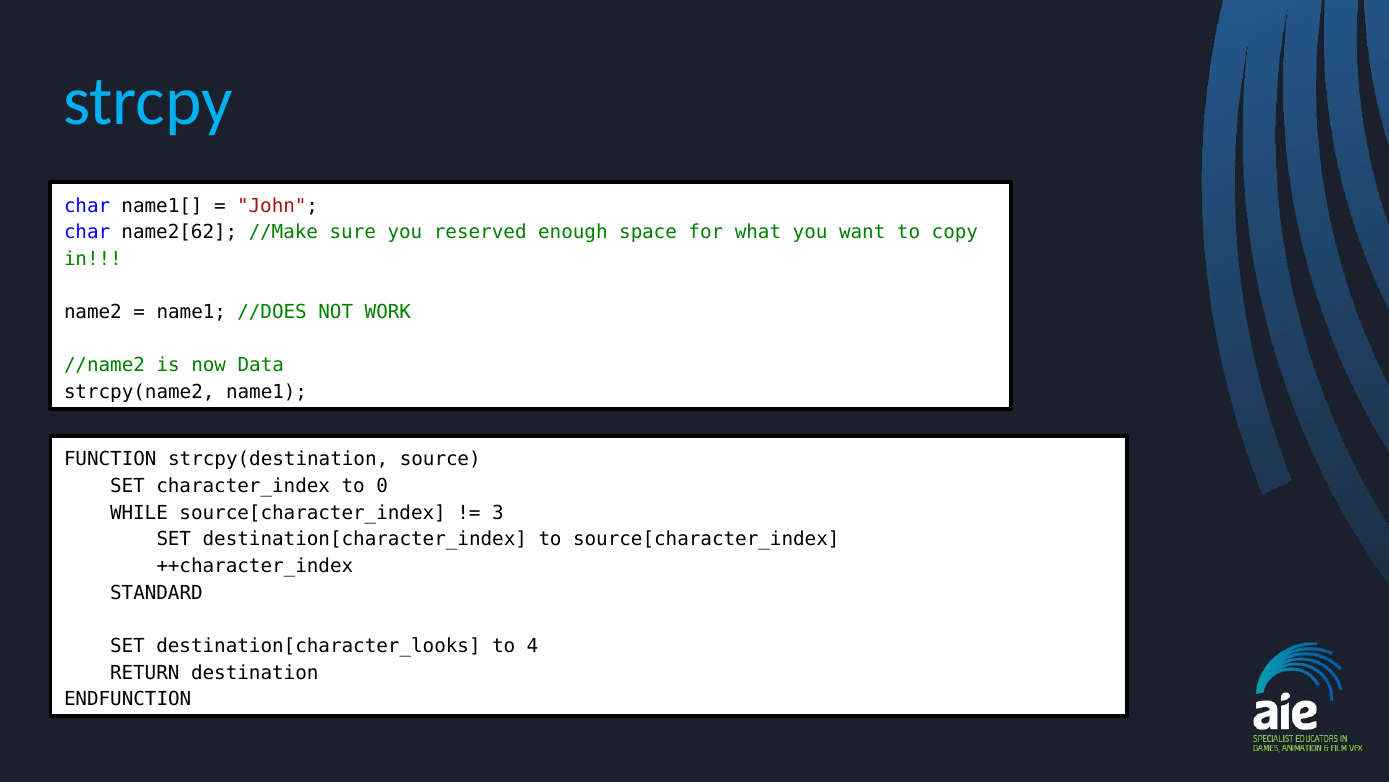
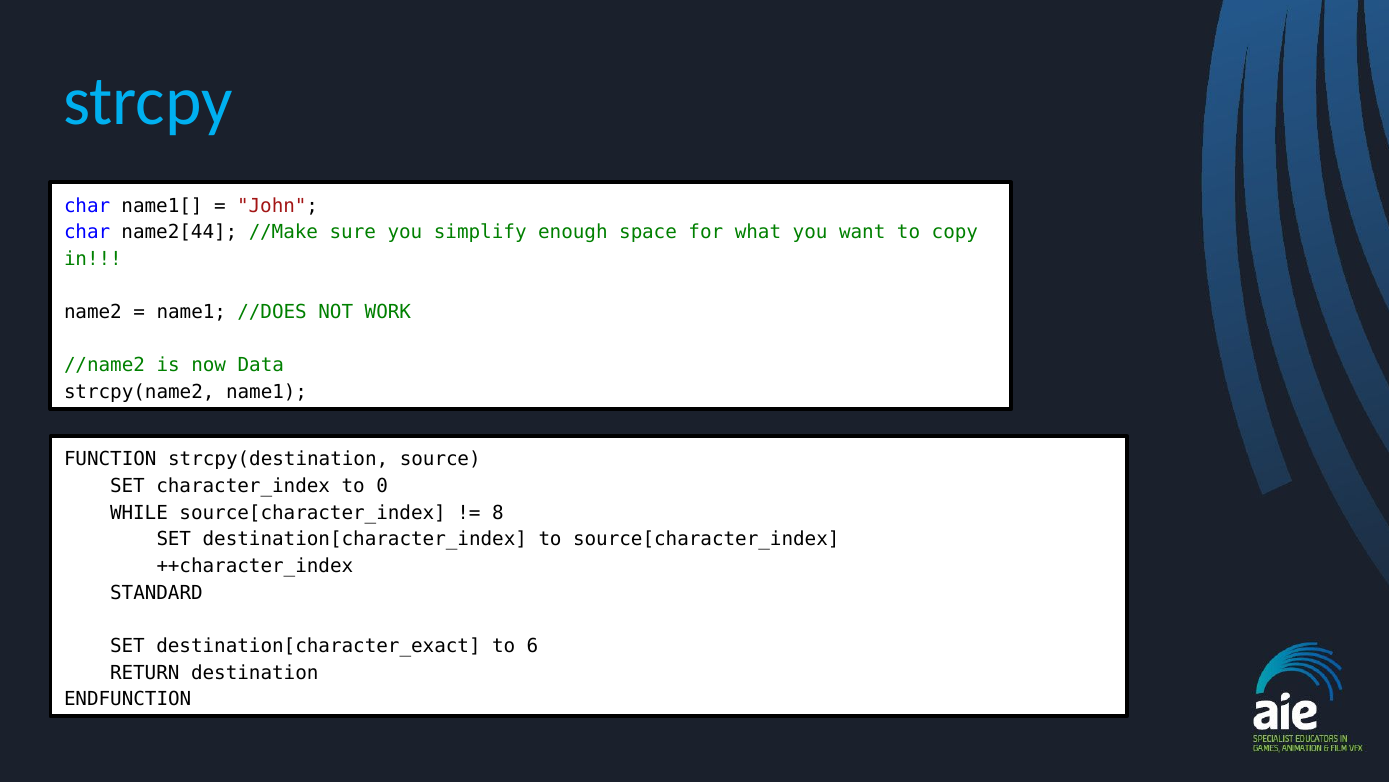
name2[62: name2[62 -> name2[44 (179, 232)
reserved: reserved -> simplify (480, 232)
3: 3 -> 8 (498, 512)
destination[character_looks: destination[character_looks -> destination[character_exact (318, 645)
4: 4 -> 6 (533, 645)
